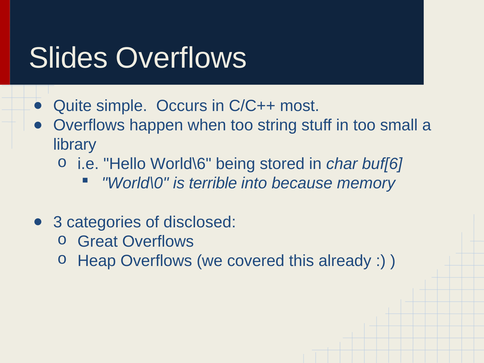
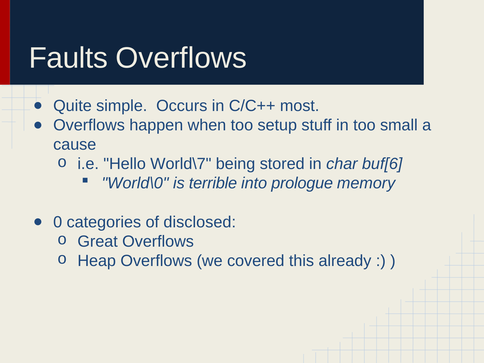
Slides: Slides -> Faults (68, 58)
string: string -> setup (277, 125)
library: library -> cause (75, 145)
World\6: World\6 -> World\7 (181, 164)
because: because -> prologue (302, 183)
3: 3 -> 0 (58, 222)
